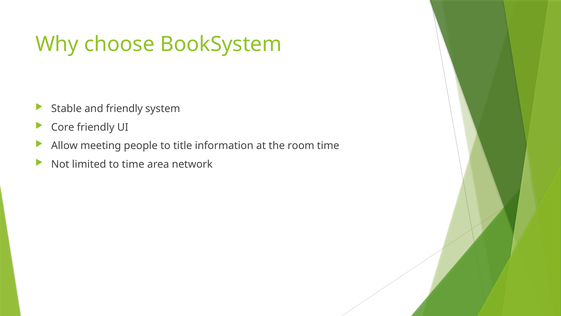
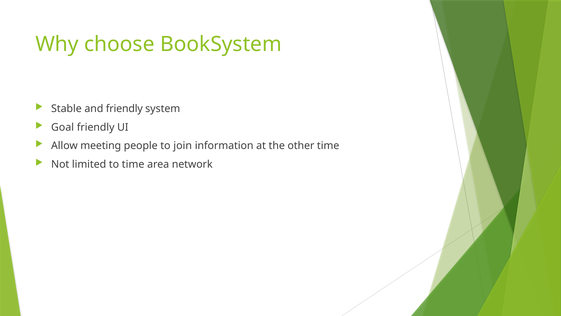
Core: Core -> Goal (63, 127)
title: title -> join (183, 146)
room: room -> other (301, 146)
